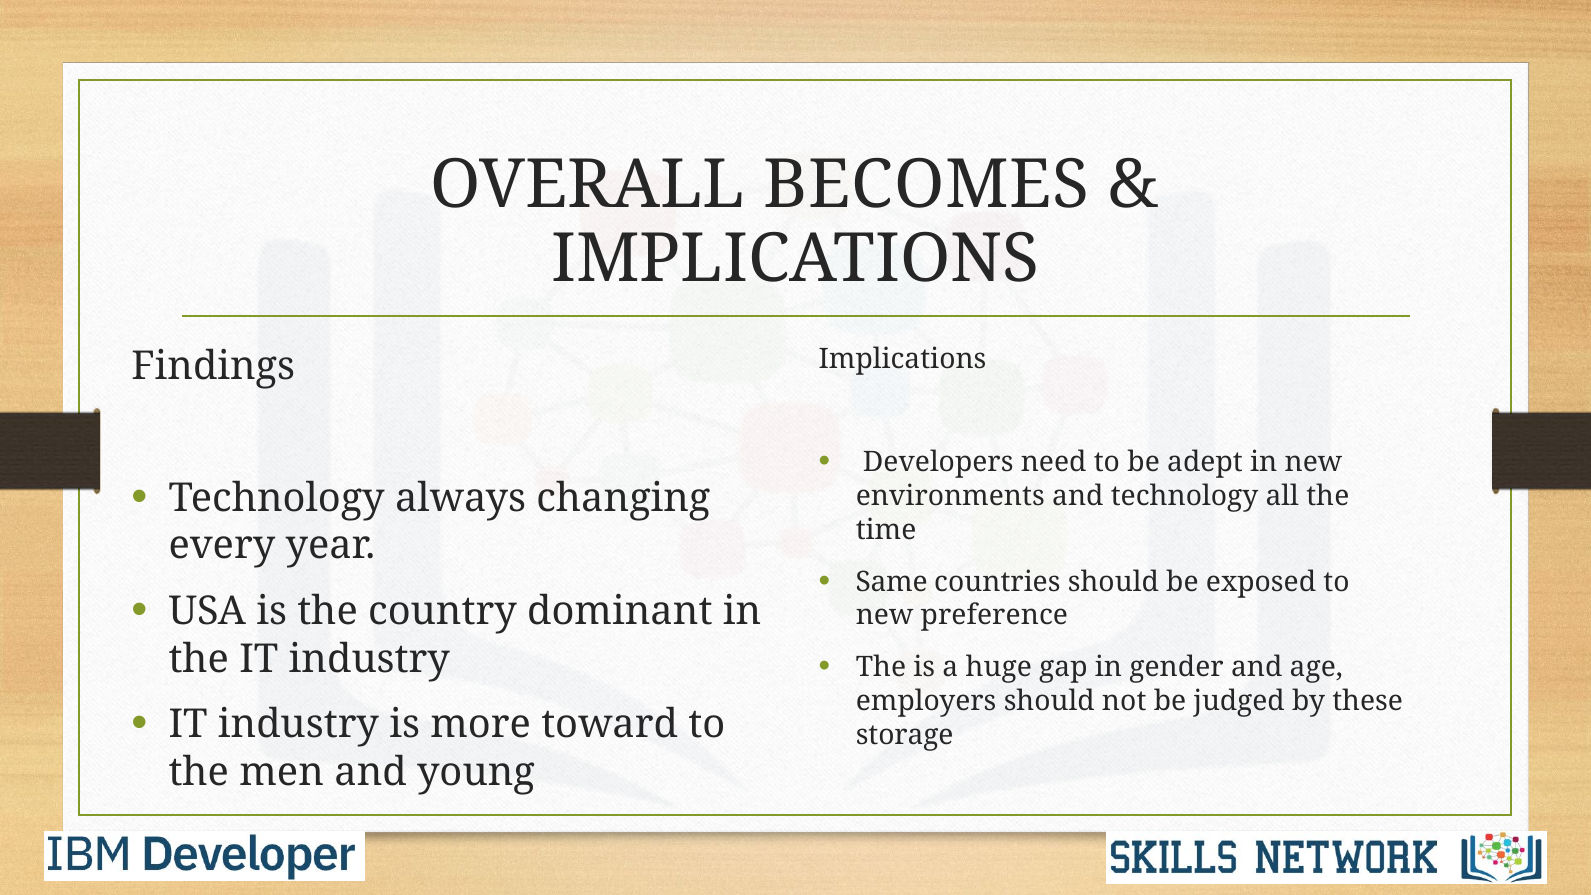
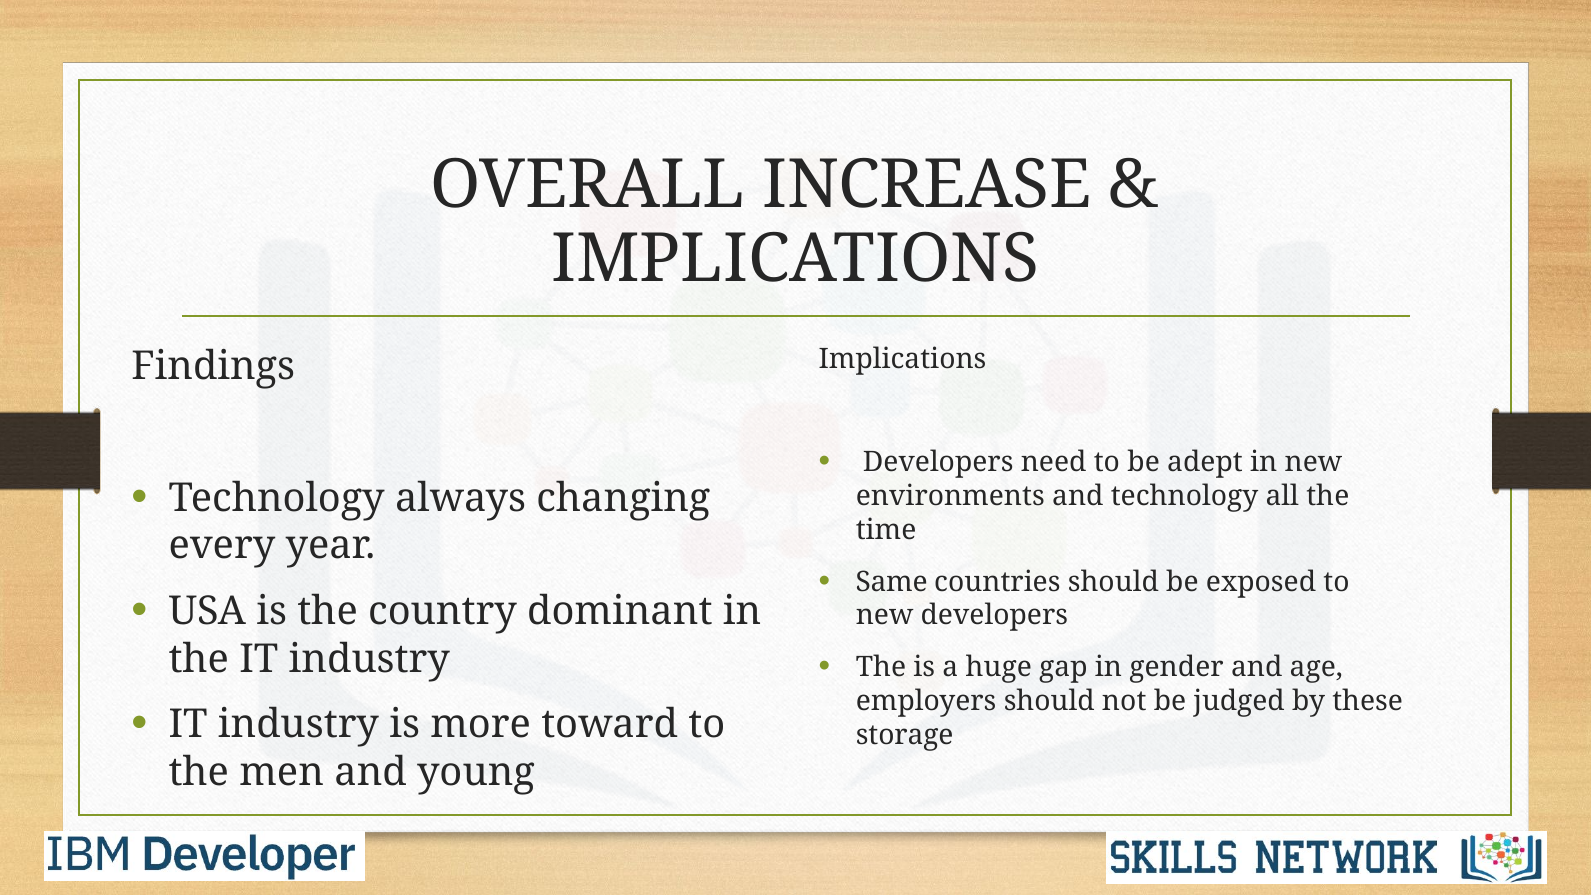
BECOMES: BECOMES -> INCREASE (927, 185)
new preference: preference -> developers (994, 616)
